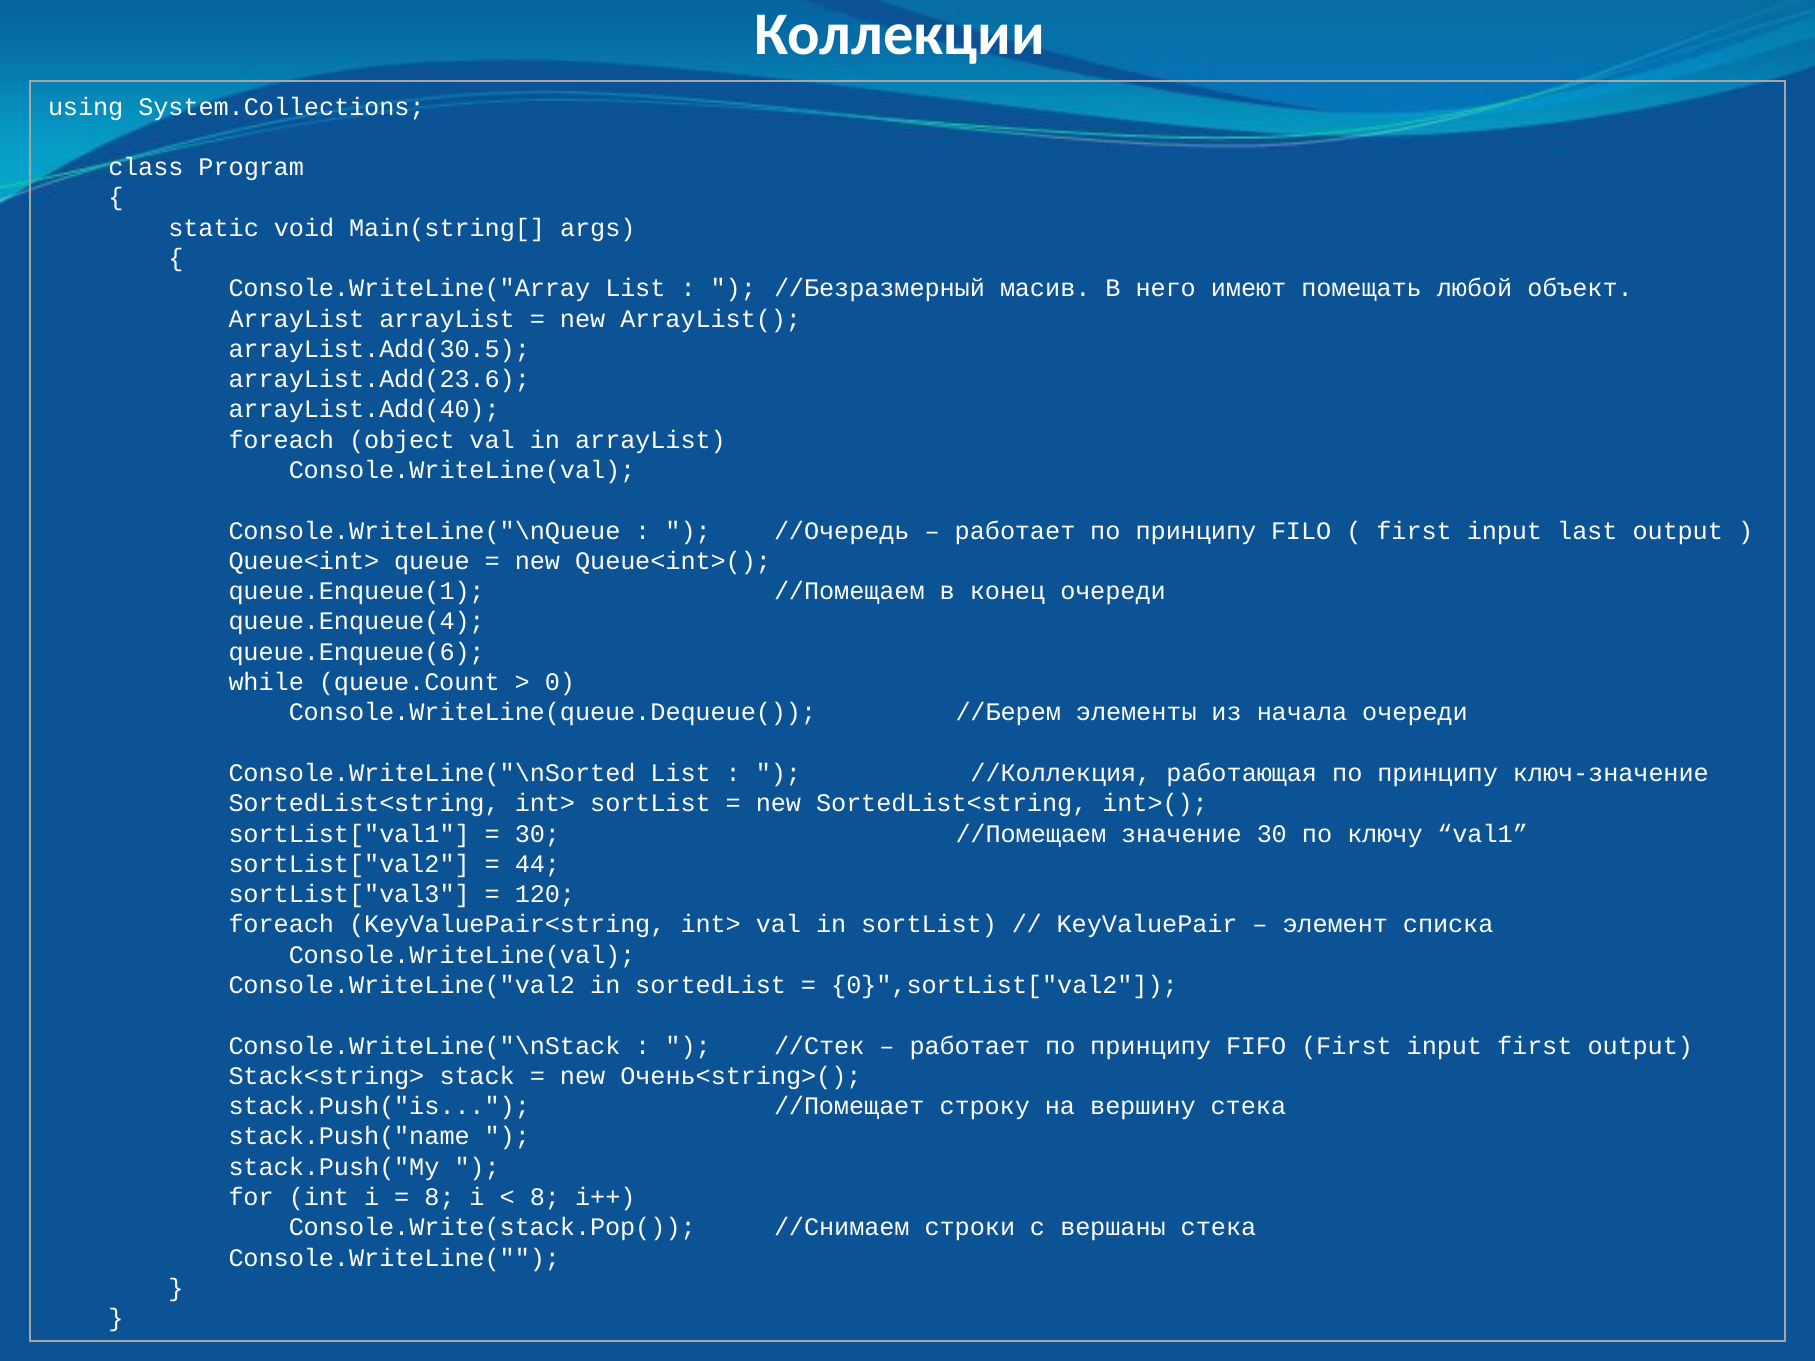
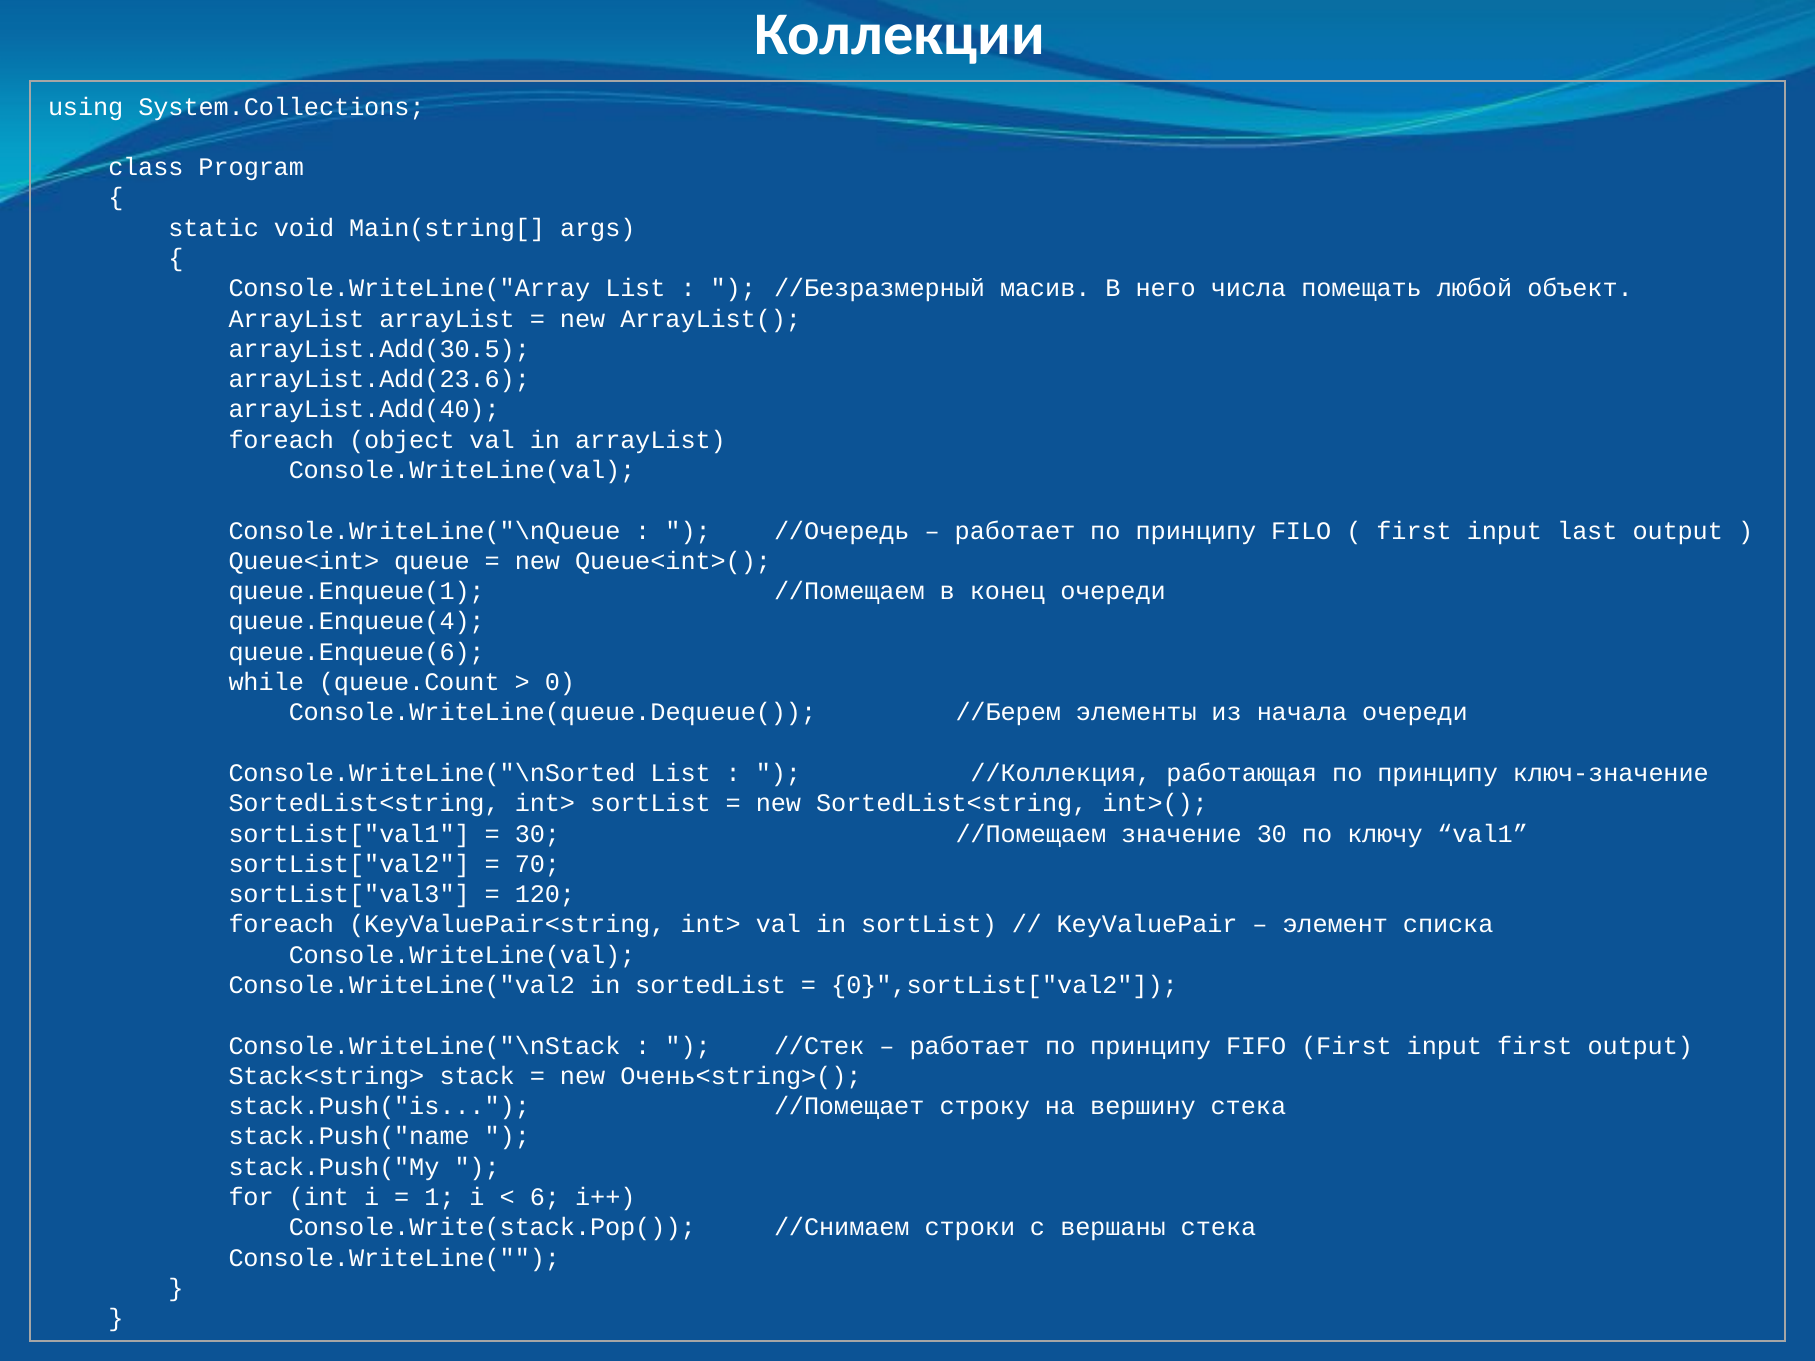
имеют: имеют -> числа (1249, 289)
44: 44 -> 70 (537, 864)
8: 8 -> 1 (440, 1197)
8: 8 -> 6 (545, 1197)
